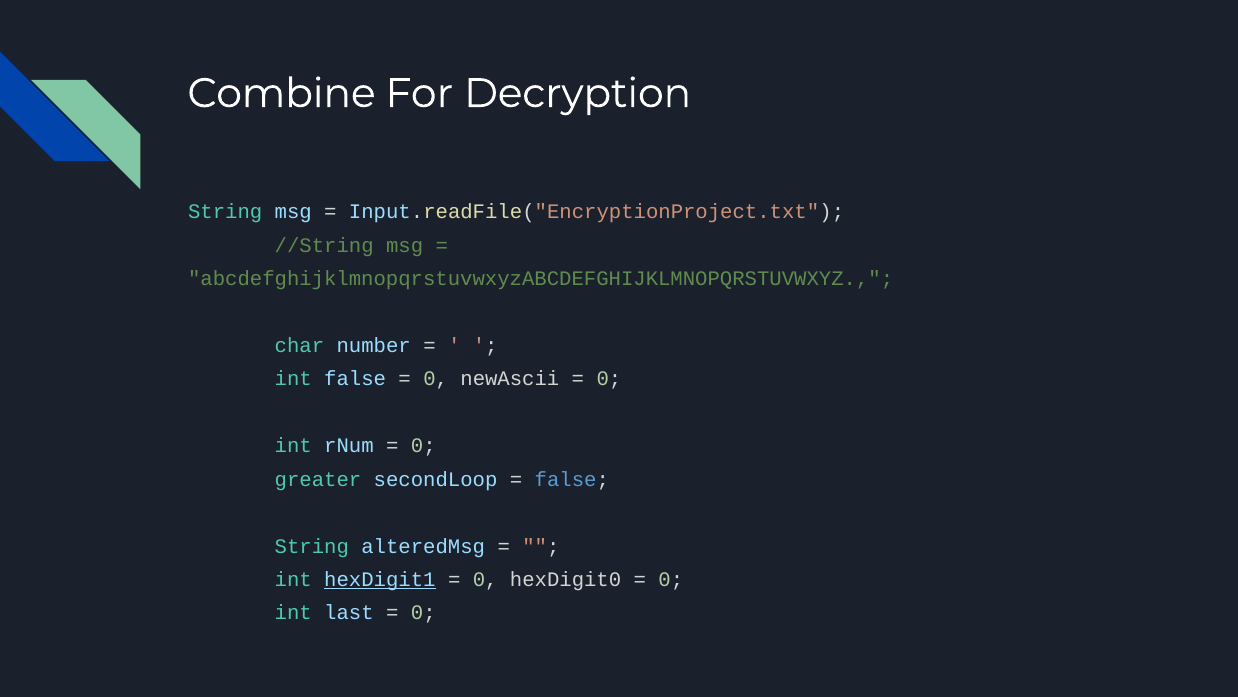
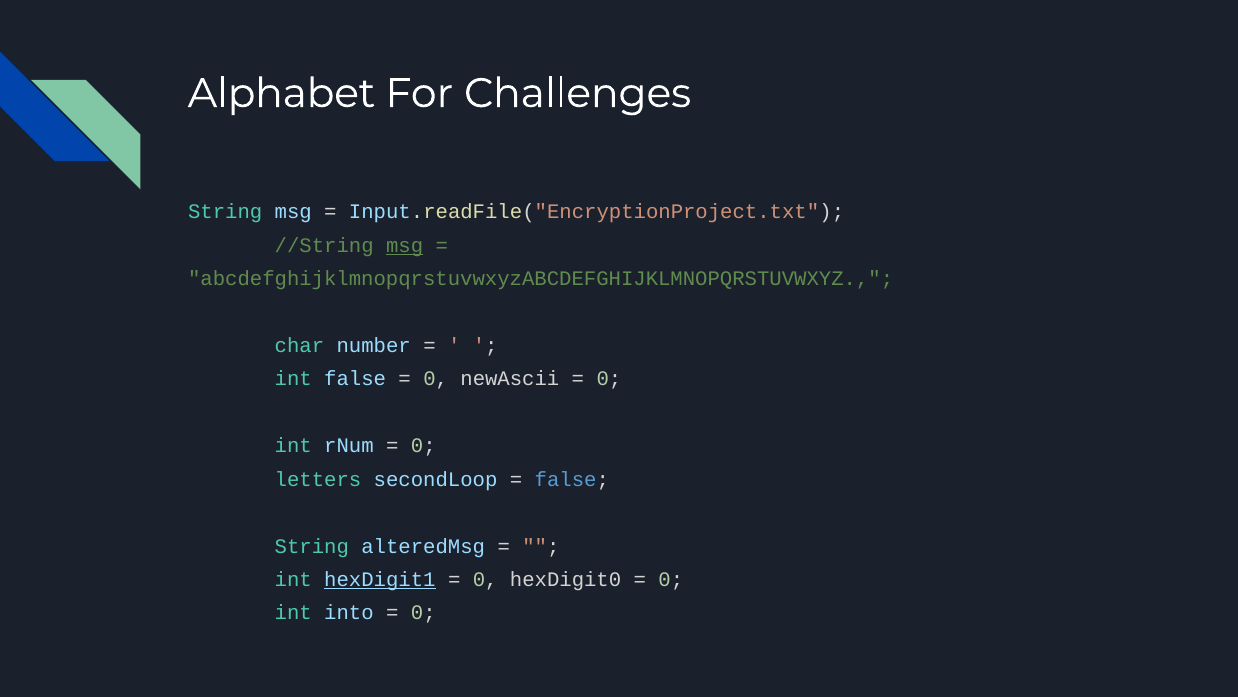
Combine: Combine -> Alphabet (282, 93)
Decryption: Decryption -> Challenges (578, 93)
msg underline: none -> present (405, 245)
greater: greater -> letters (318, 479)
last: last -> into (349, 613)
